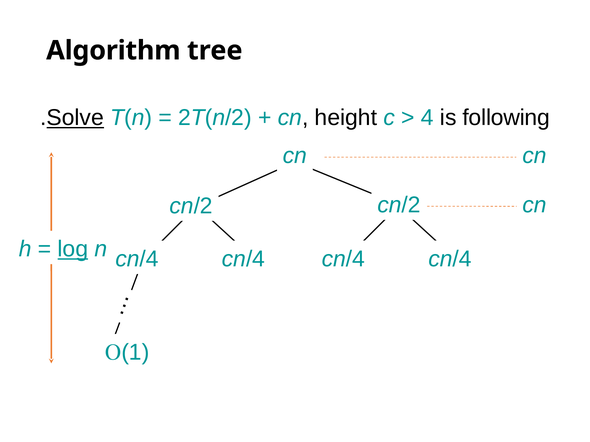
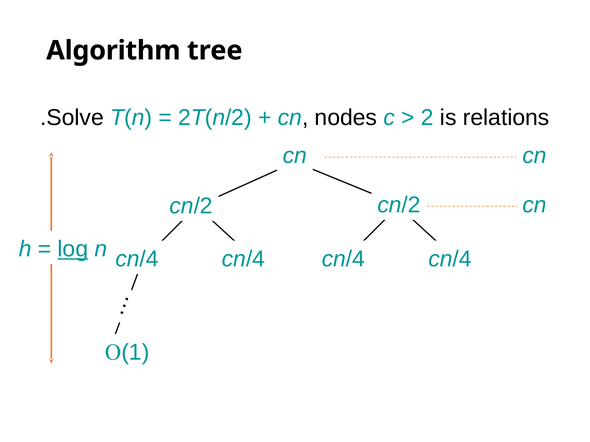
Solve underline: present -> none (75, 118)
height: height -> nodes (346, 118)
4: 4 -> 2 (427, 118)
following: following -> relations (506, 118)
